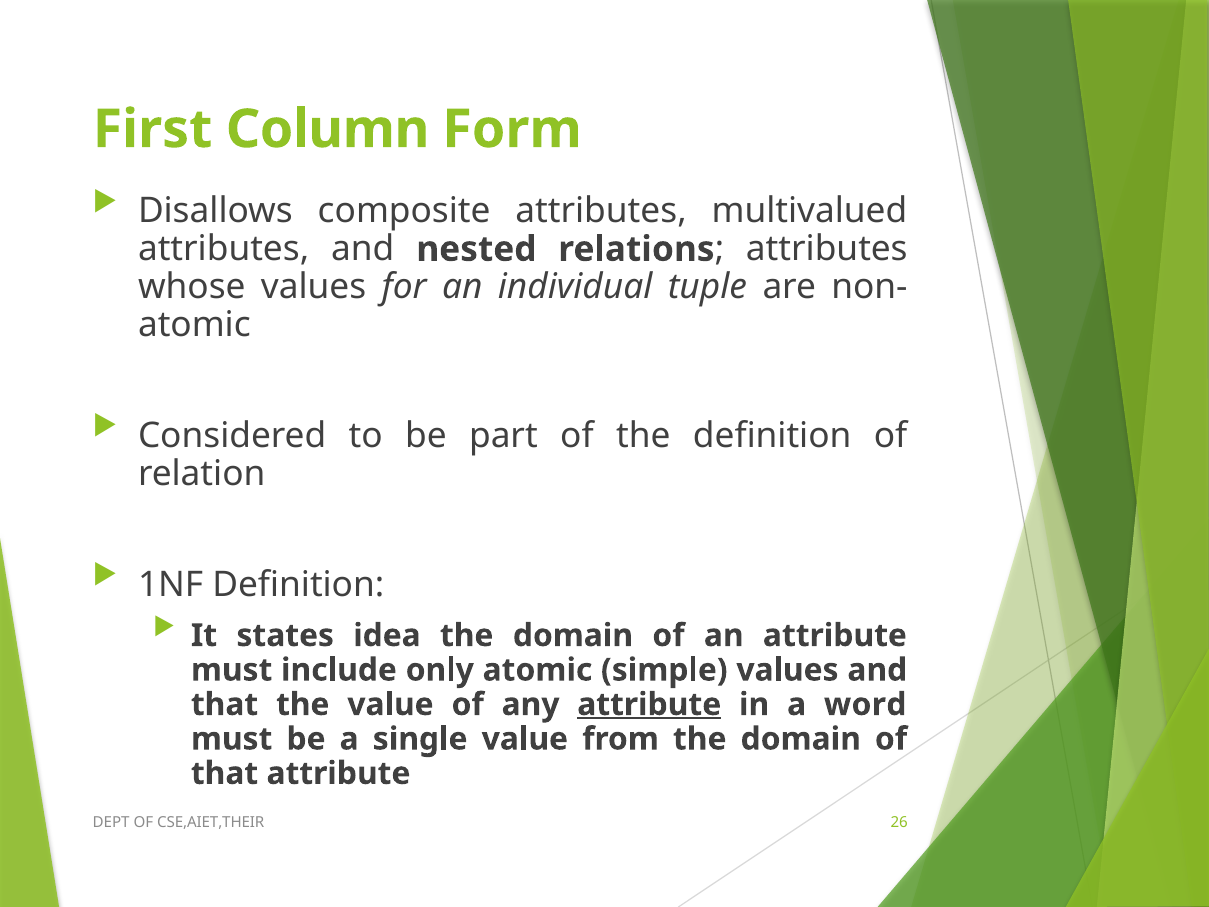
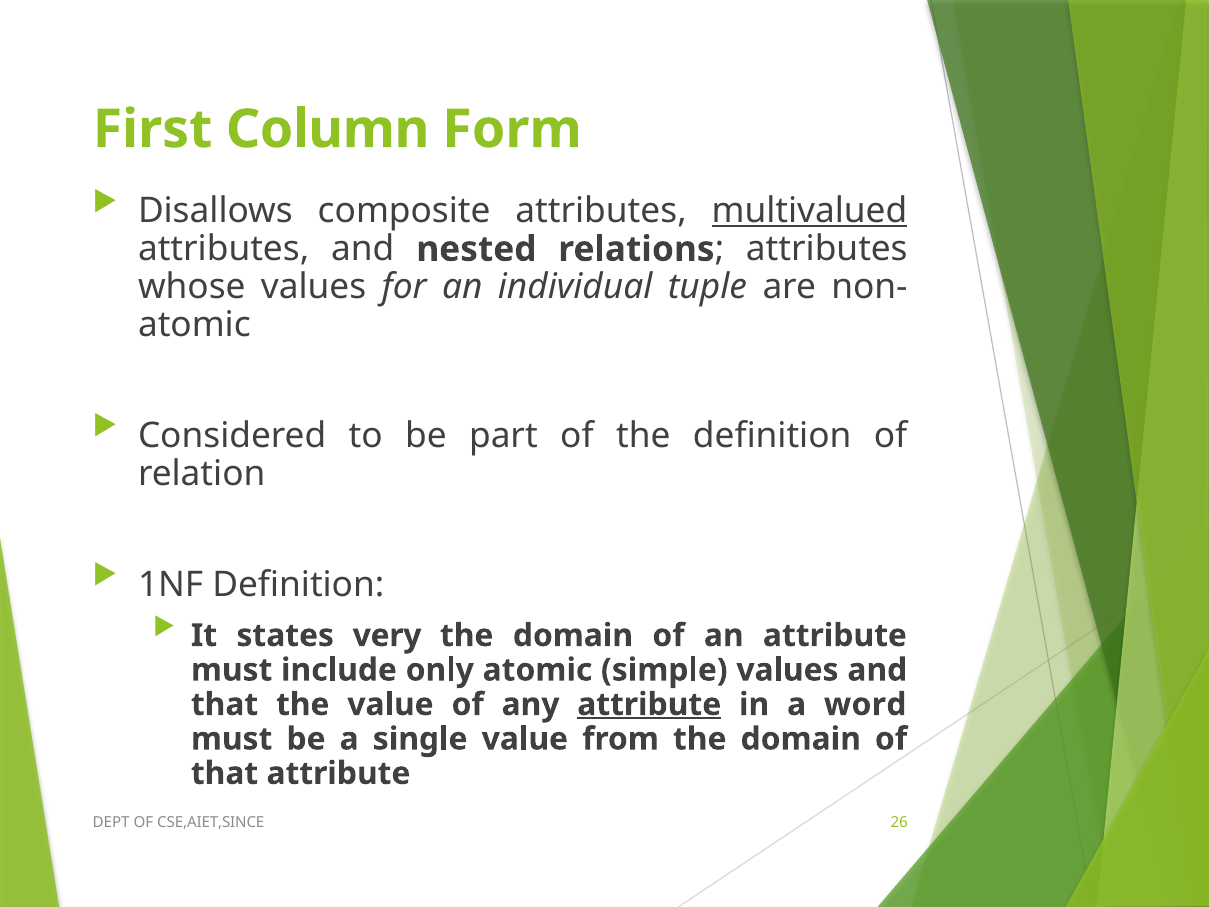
multivalued underline: none -> present (809, 211)
idea: idea -> very (387, 635)
CSE,AIET,THEIR: CSE,AIET,THEIR -> CSE,AIET,SINCE (211, 823)
